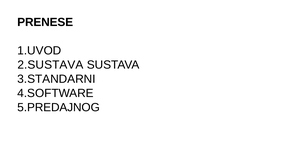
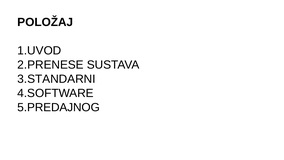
PRENESE: PRENESE -> POLOŽAJ (45, 22)
2.SUSTAVA: 2.SUSTAVA -> 2.PRENESE (51, 65)
